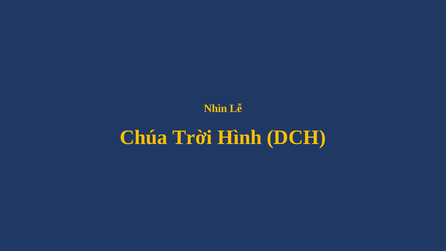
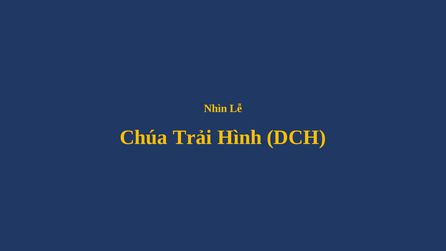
Trời: Trời -> Trải (192, 137)
